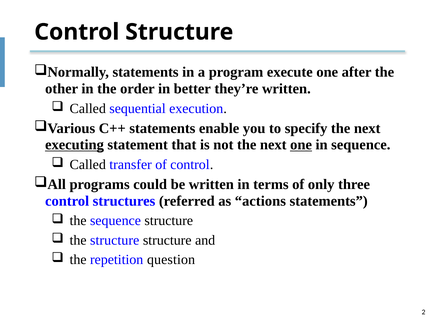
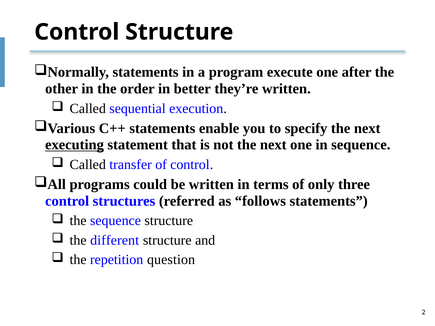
one underline: present -> none (301, 145)
actions: actions -> follows (260, 201)
the structure: structure -> different (115, 240)
